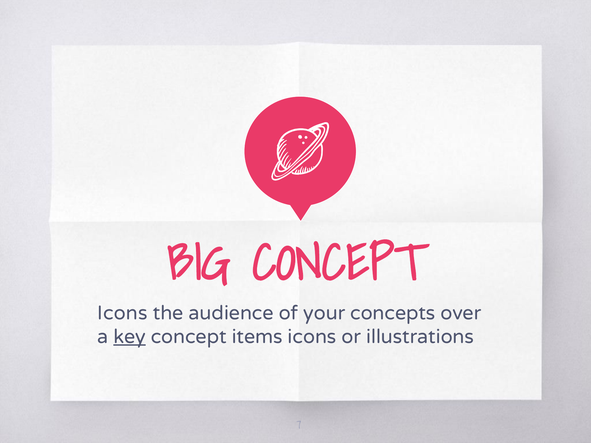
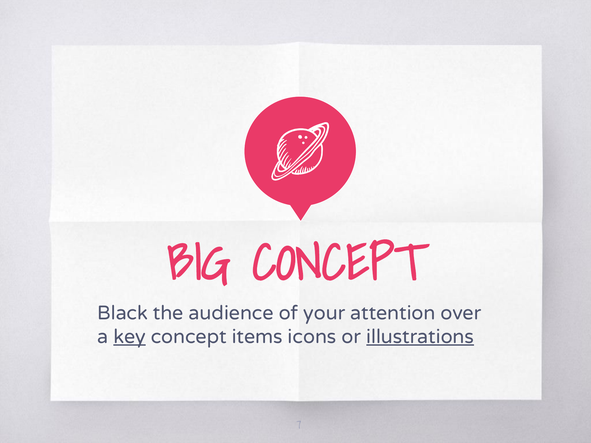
Icons: Icons -> Black (123, 313)
concepts: concepts -> attention (393, 313)
illustrations underline: none -> present (420, 337)
